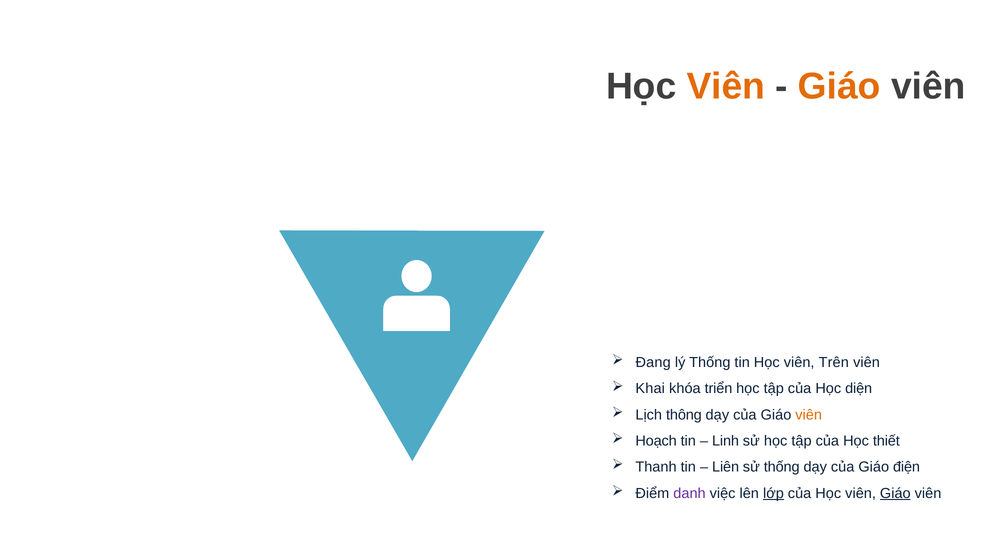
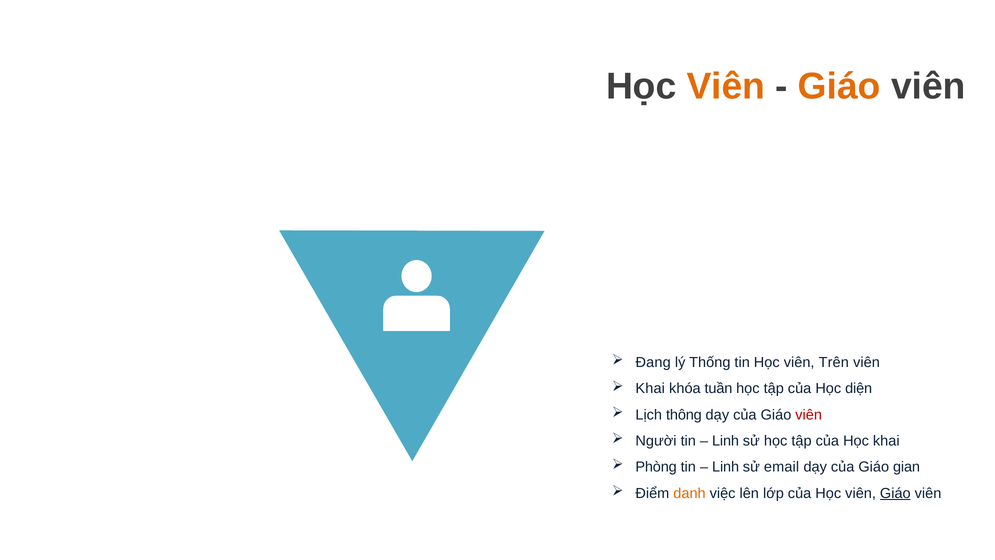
triển: triển -> tuần (718, 388)
viên colour: orange -> red (809, 415)
Hoạch: Hoạch -> Người (656, 441)
Học thiết: thiết -> khai (886, 441)
Thanh: Thanh -> Phòng (656, 467)
Liên: Liên -> Linh (726, 467)
sử thống: thống -> email (782, 467)
điện: điện -> gian (907, 467)
danh colour: purple -> orange (689, 493)
lớp underline: present -> none (773, 493)
